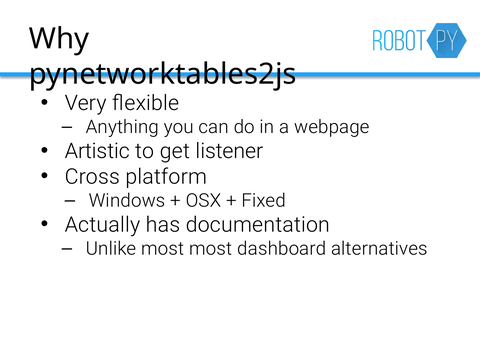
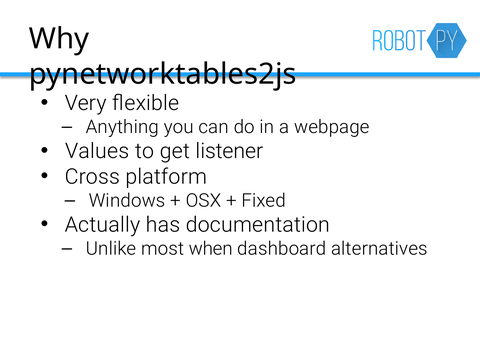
Artistic: Artistic -> Values (97, 151)
most most: most -> when (211, 249)
